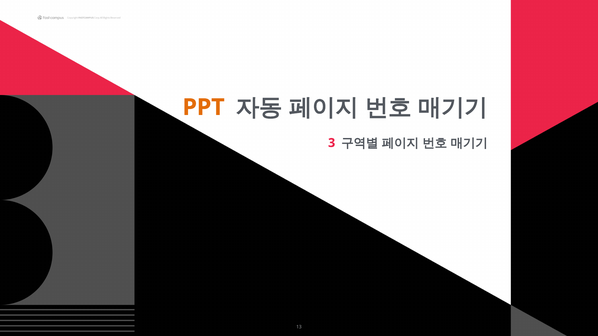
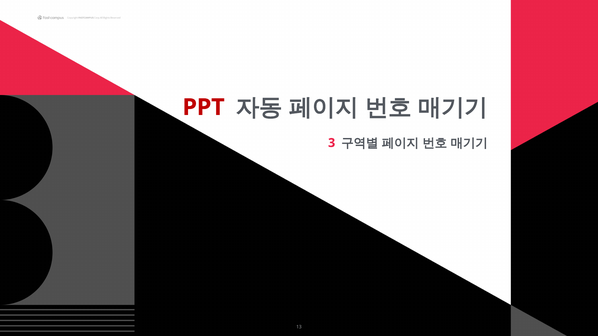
PPT colour: orange -> red (204, 107)
